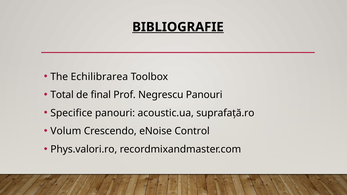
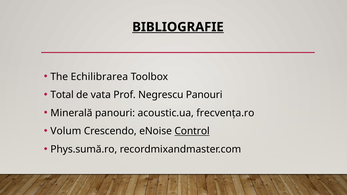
final: final -> vata (101, 95)
Specifice: Specifice -> Minerală (71, 113)
suprafață.ro: suprafață.ro -> frecvența.ro (225, 113)
Control underline: none -> present (192, 131)
Phys.valori.ro: Phys.valori.ro -> Phys.sumă.ro (84, 149)
